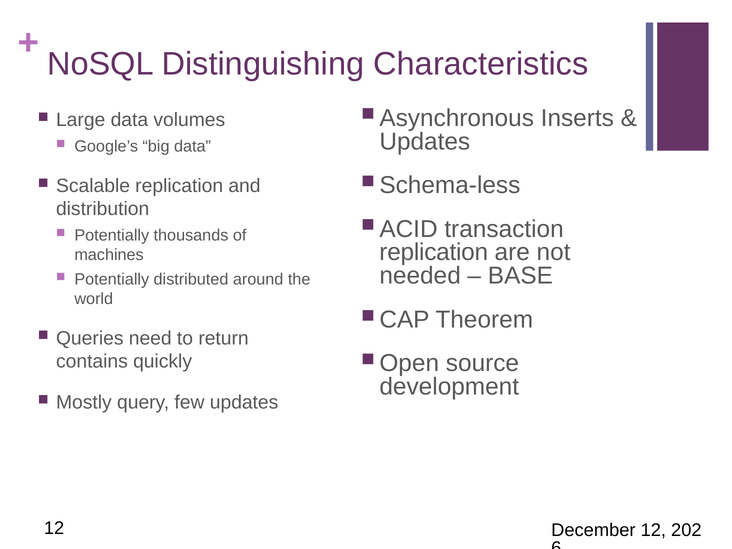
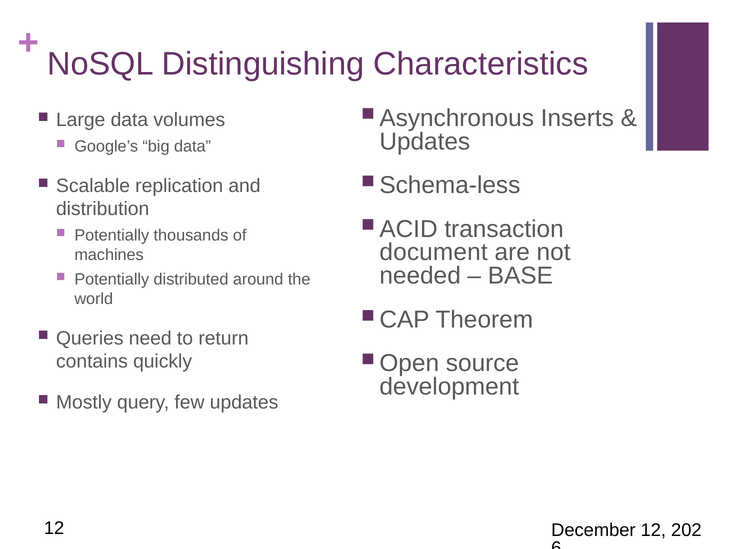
replication: replication -> document (434, 252)
